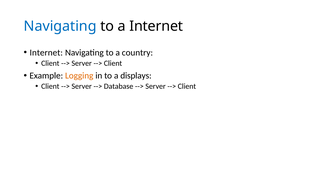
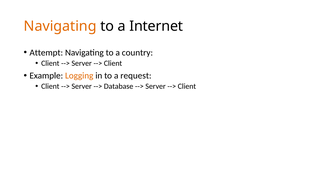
Navigating colour: blue -> orange (60, 26)
Internet: Internet -> Attempt (46, 53)
displays: displays -> request (136, 76)
